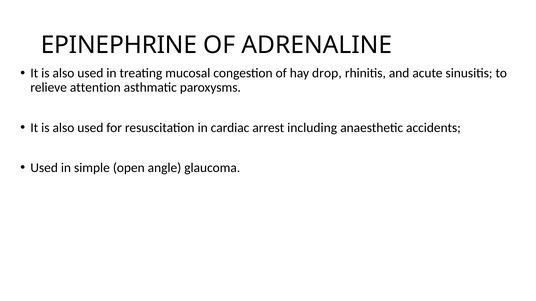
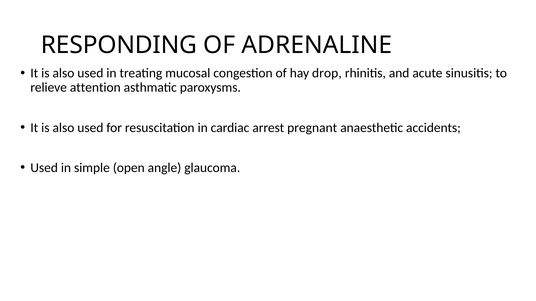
EPINEPHRINE: EPINEPHRINE -> RESPONDING (119, 45)
including: including -> pregnant (312, 128)
